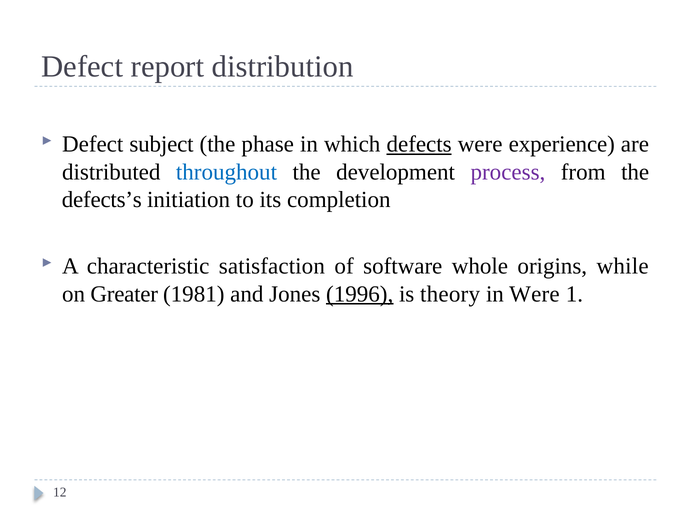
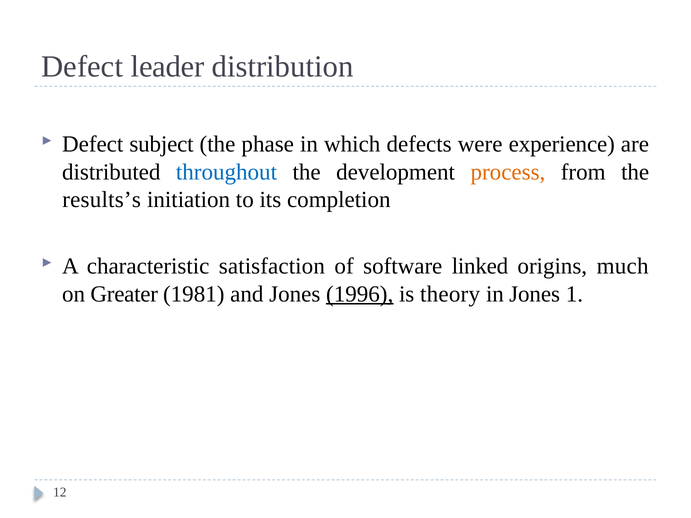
report: report -> leader (168, 67)
defects underline: present -> none (419, 144)
process colour: purple -> orange (508, 172)
defects’s: defects’s -> results’s (102, 200)
whole: whole -> linked (480, 266)
while: while -> much (623, 266)
in Were: Were -> Jones (535, 294)
